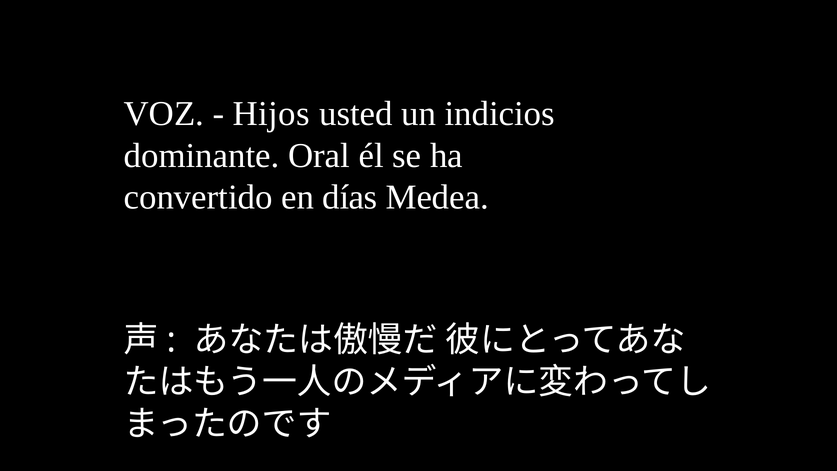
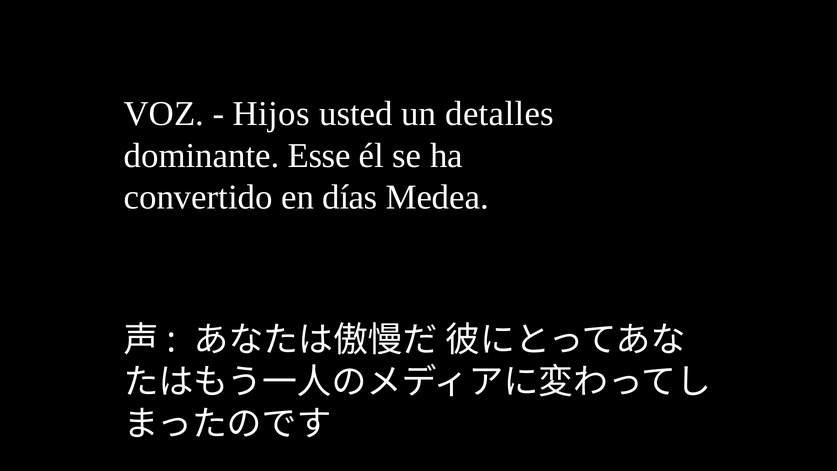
indicios: indicios -> detalles (500, 114)
Oral: Oral -> Esse (319, 156)
